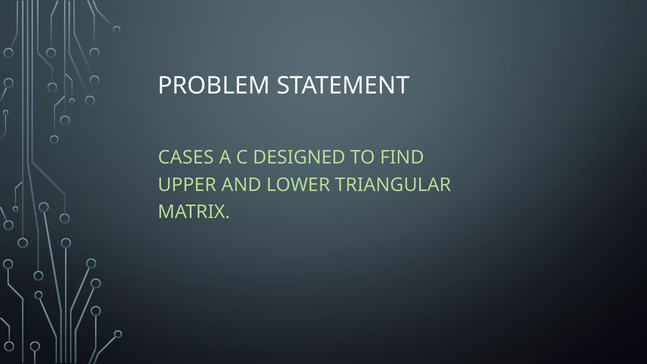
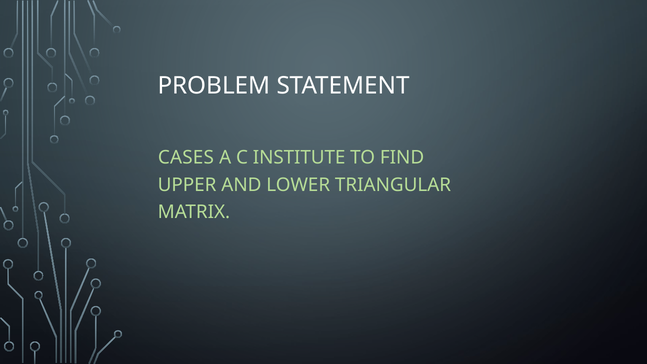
DESIGNED: DESIGNED -> INSTITUTE (299, 158)
